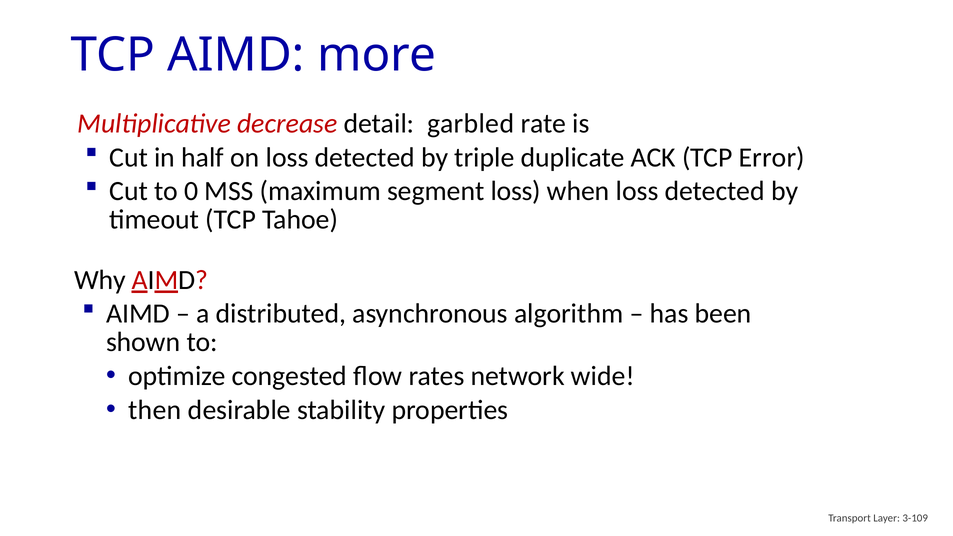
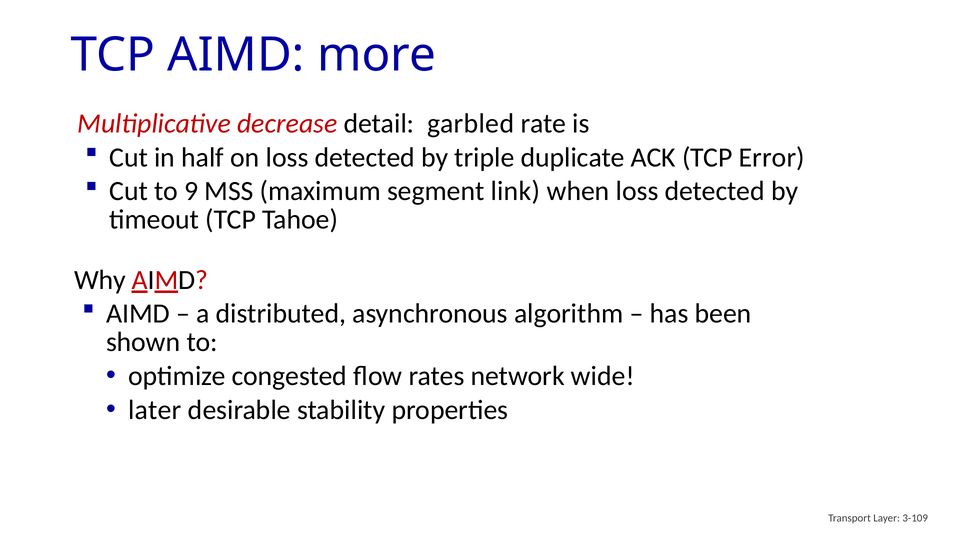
0: 0 -> 9 (191, 191)
segment loss: loss -> link (515, 191)
then: then -> later (155, 410)
